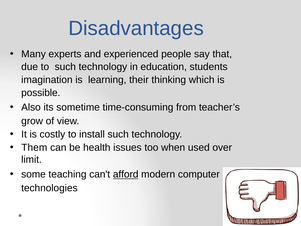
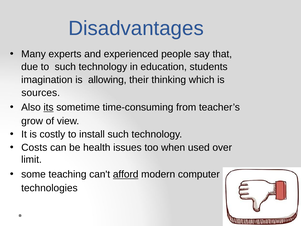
learning: learning -> allowing (107, 80)
possible: possible -> sources (41, 93)
its underline: none -> present (49, 107)
Them: Them -> Costs (34, 147)
